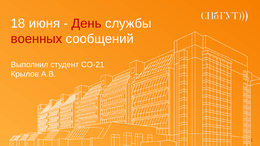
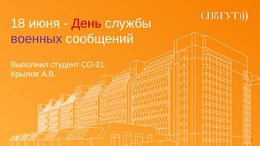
военных colour: red -> purple (36, 39)
